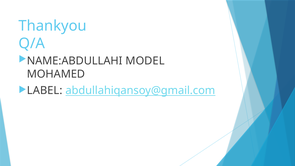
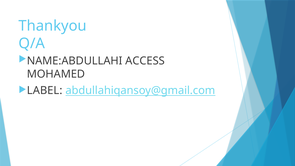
MODEL: MODEL -> ACCESS (145, 61)
